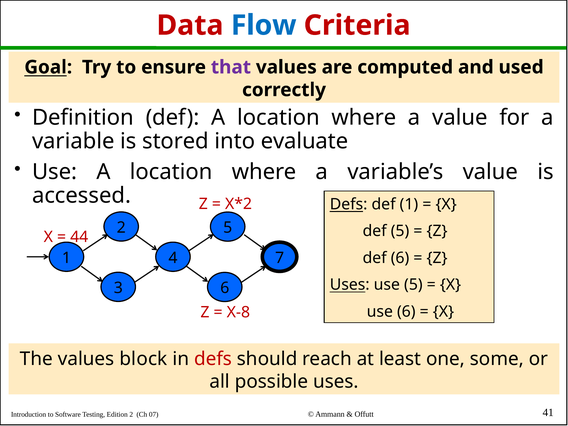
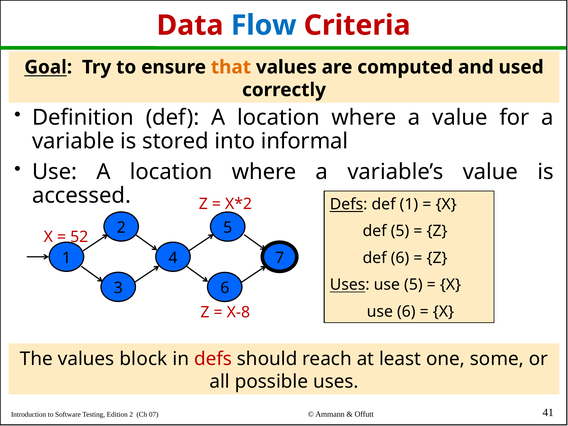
that colour: purple -> orange (231, 67)
evaluate: evaluate -> informal (304, 141)
44: 44 -> 52 (79, 237)
